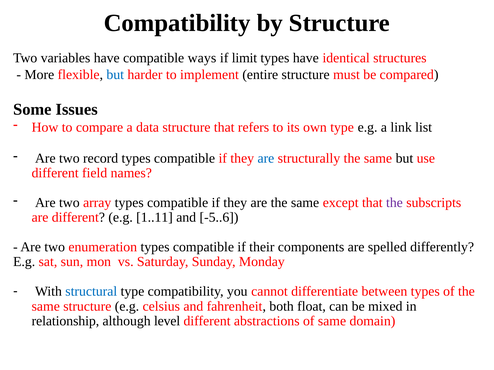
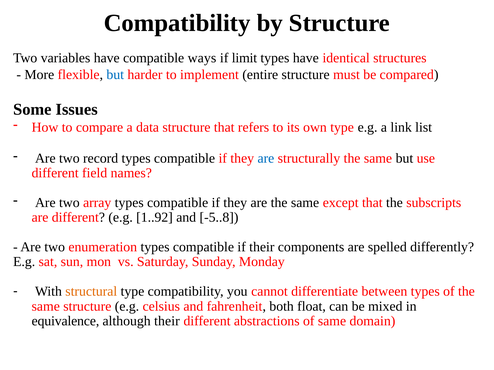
the colour: purple -> black (394, 203)
1..11: 1..11 -> 1..92 (155, 218)
-5..6: -5..6 -> -5..8 (219, 218)
structural colour: blue -> orange (91, 292)
relationship: relationship -> equivalence (65, 321)
although level: level -> their (167, 321)
